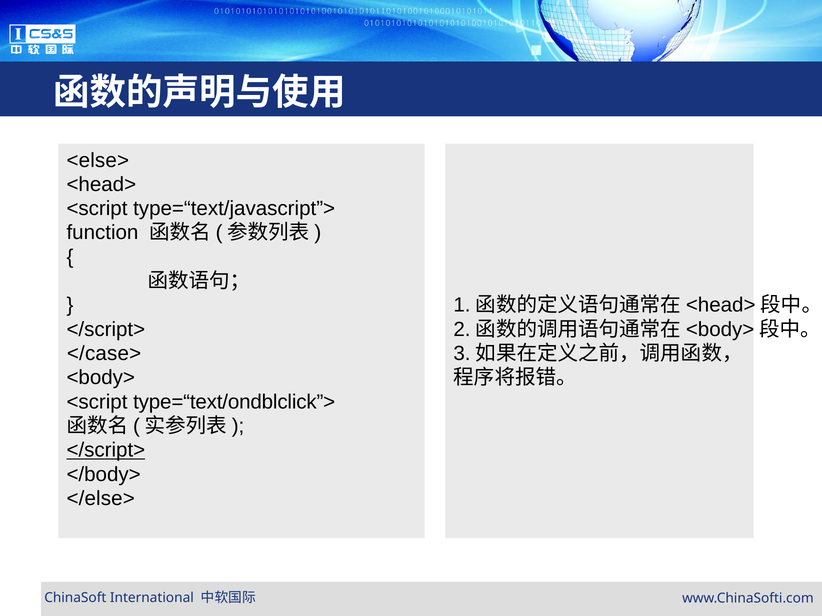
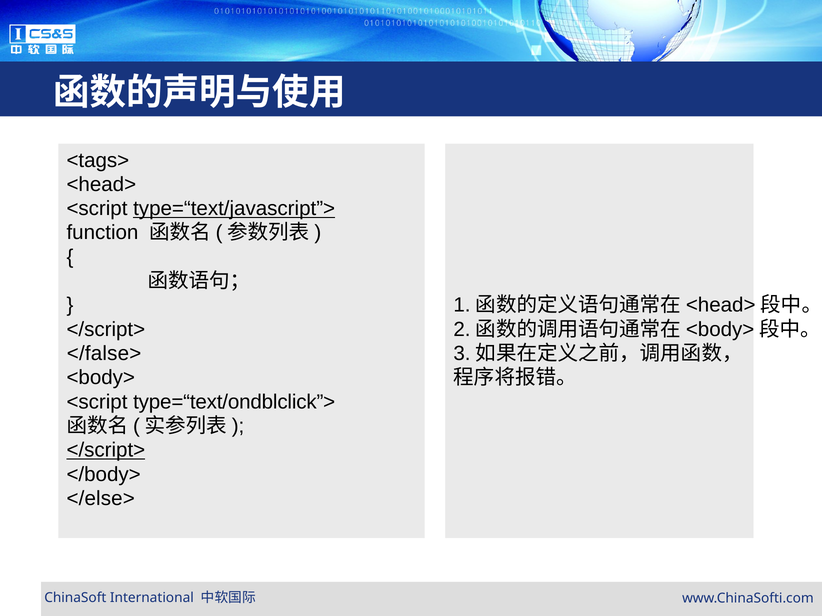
<else>: <else> -> <tags> (98, 160)
type=“text/javascript”> underline: none -> present (234, 209)
</case>: </case> -> </false> (104, 354)
